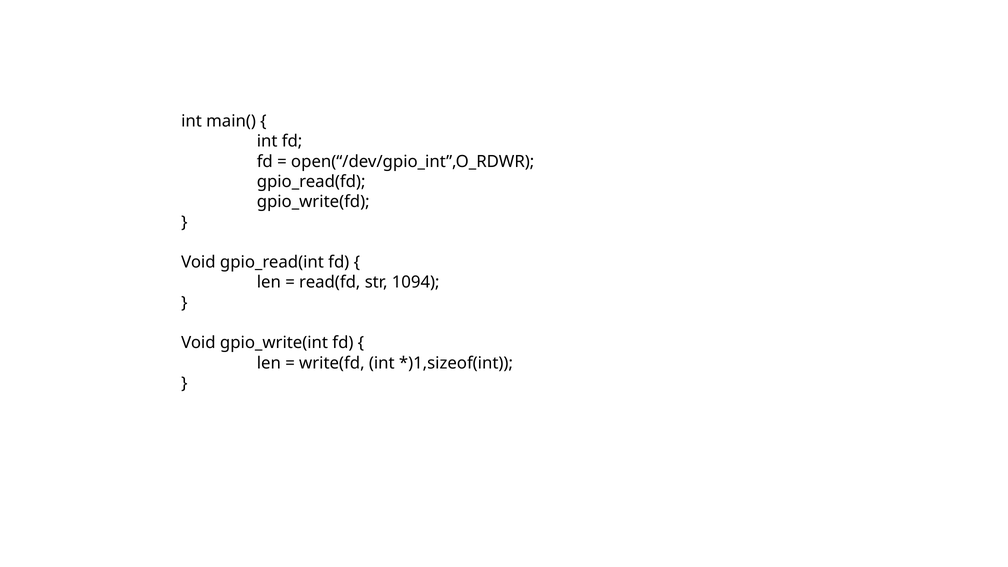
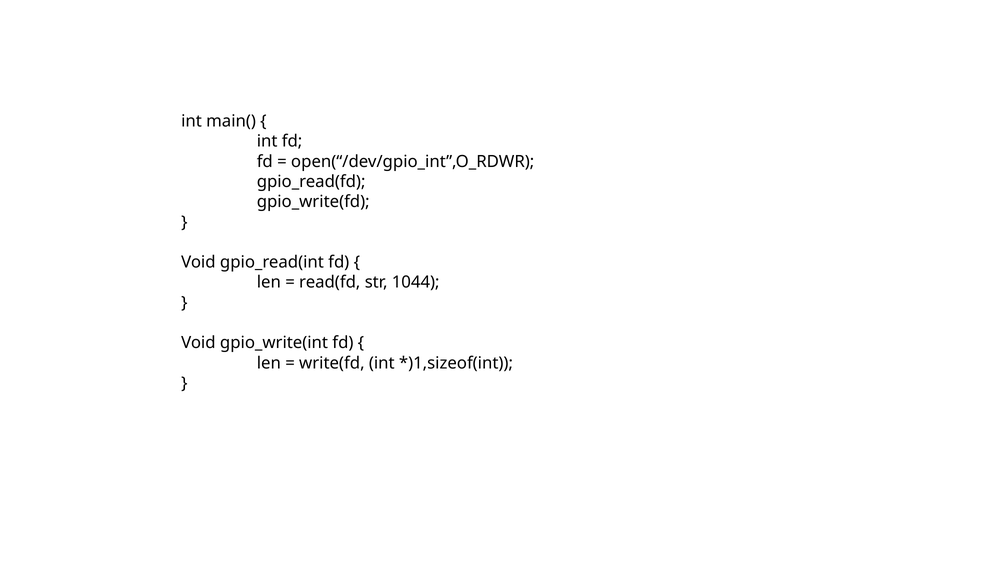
1094: 1094 -> 1044 (416, 282)
